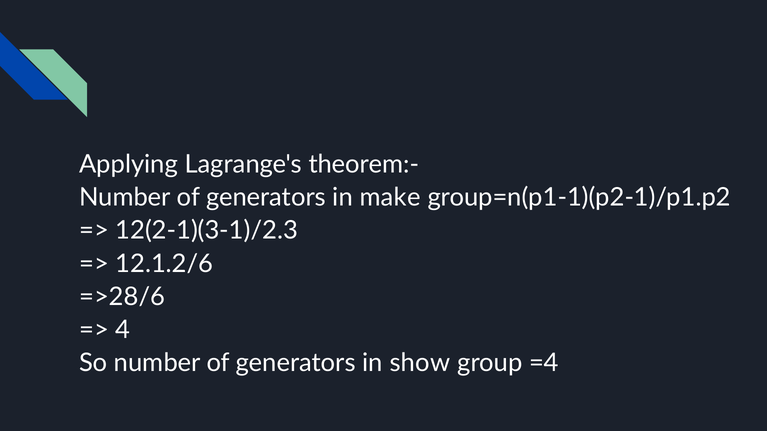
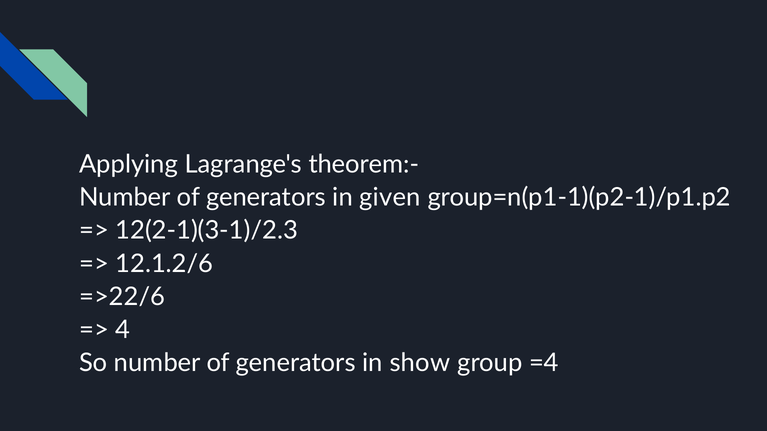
make: make -> given (390, 198)
=>28/6: =>28/6 -> =>22/6 (122, 297)
